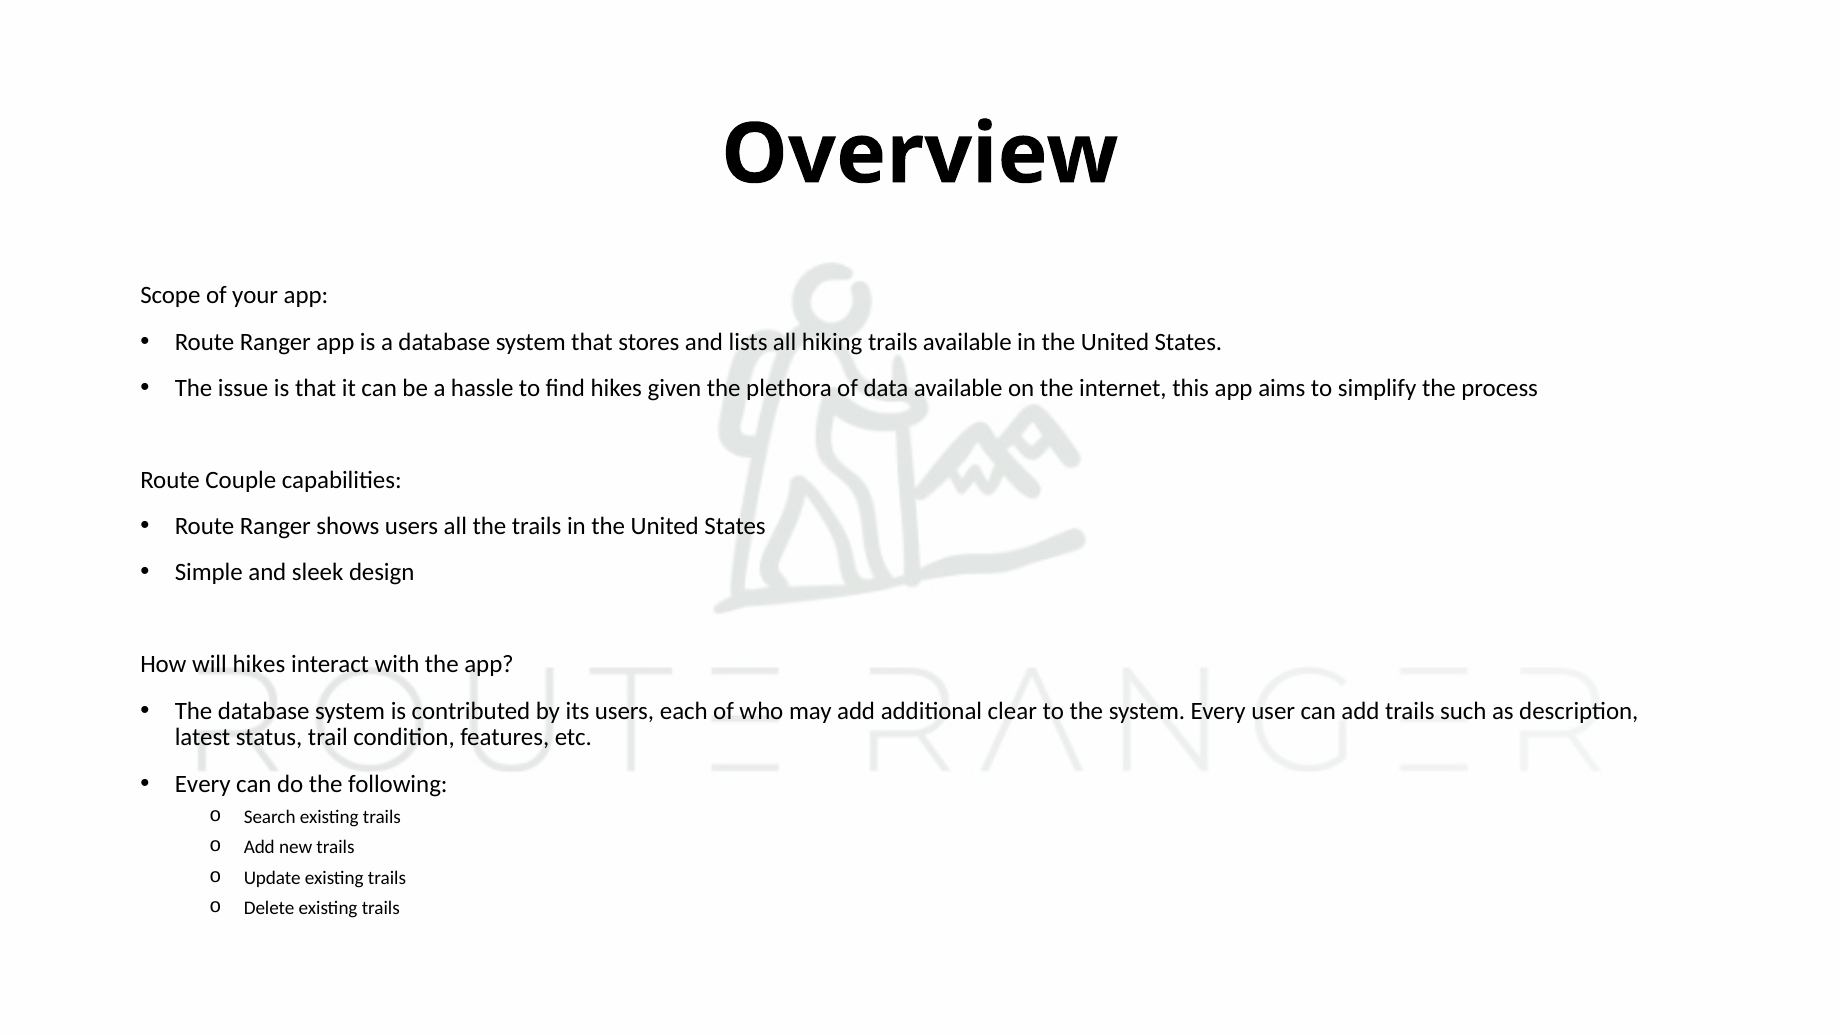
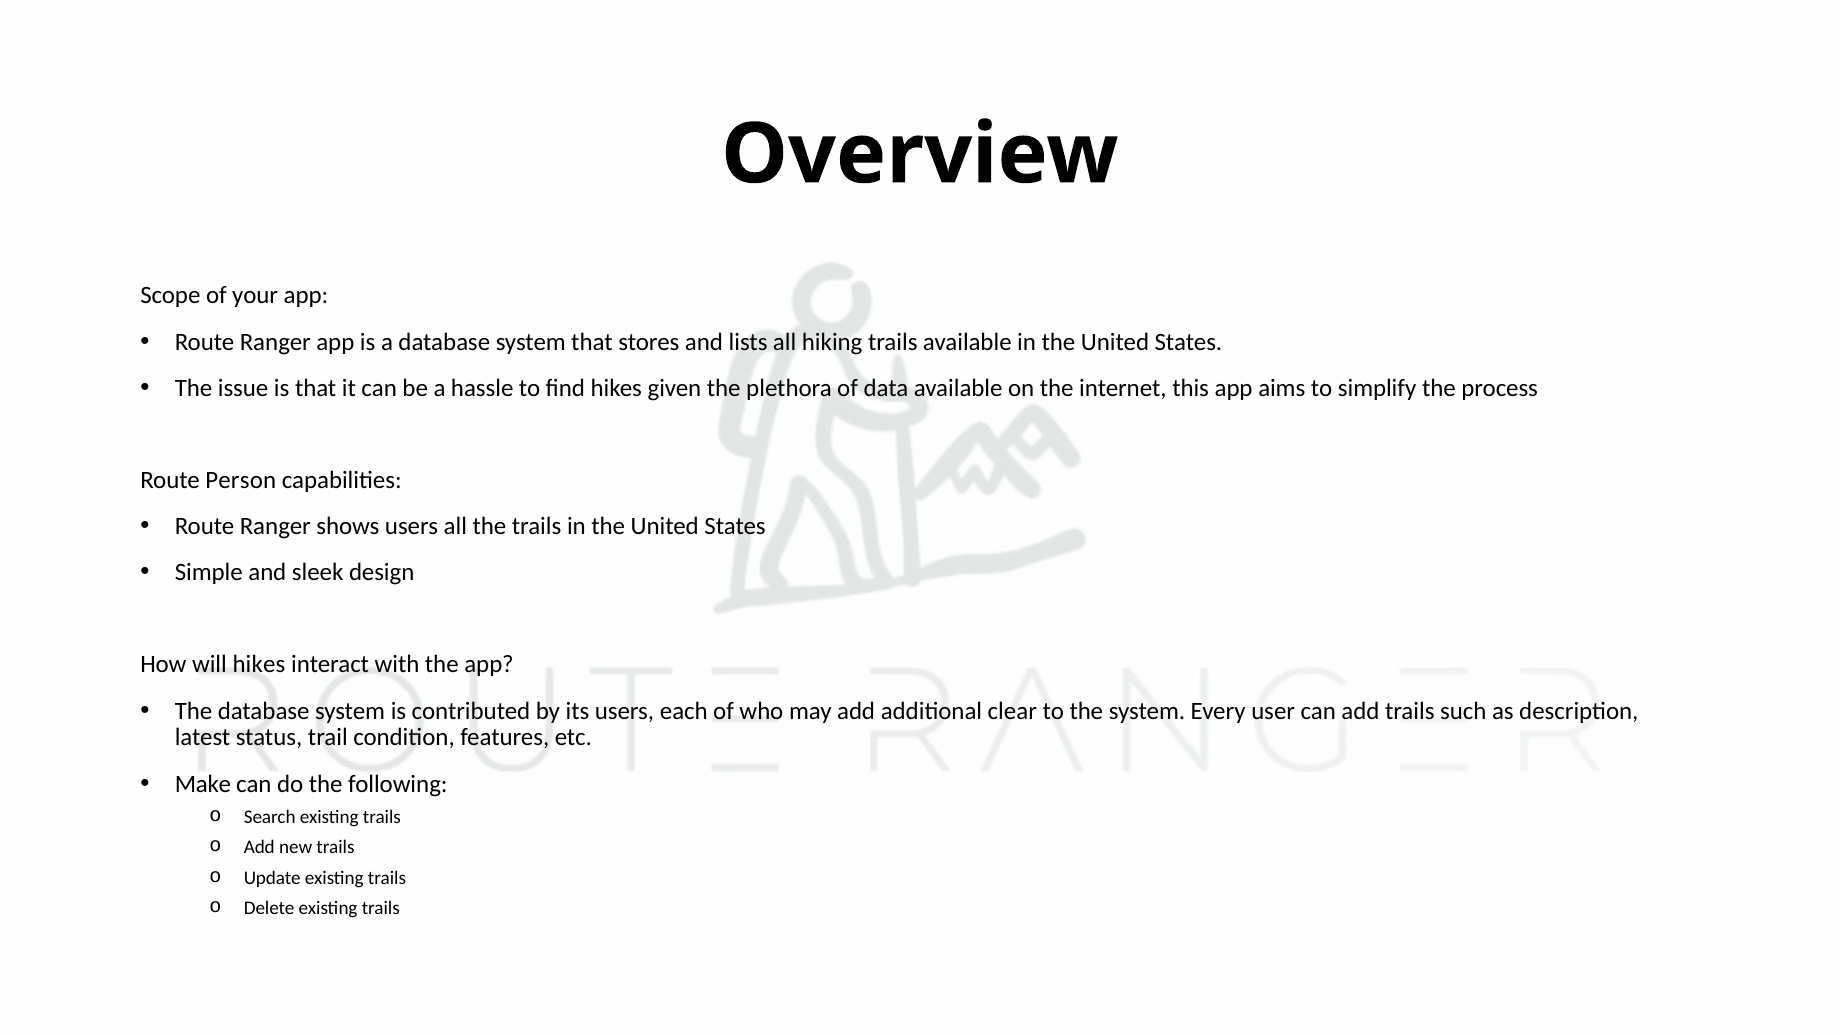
Couple: Couple -> Person (241, 480)
Every: Every -> Make (203, 784)
